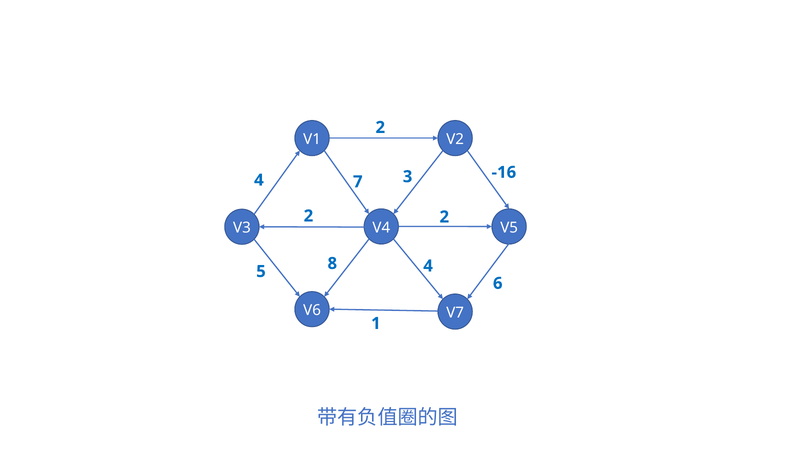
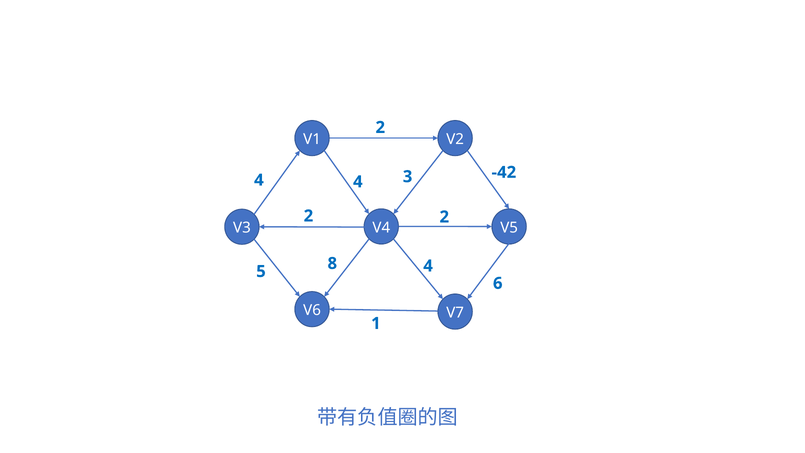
-16: -16 -> -42 (504, 172)
7: 7 -> 4 (358, 182)
